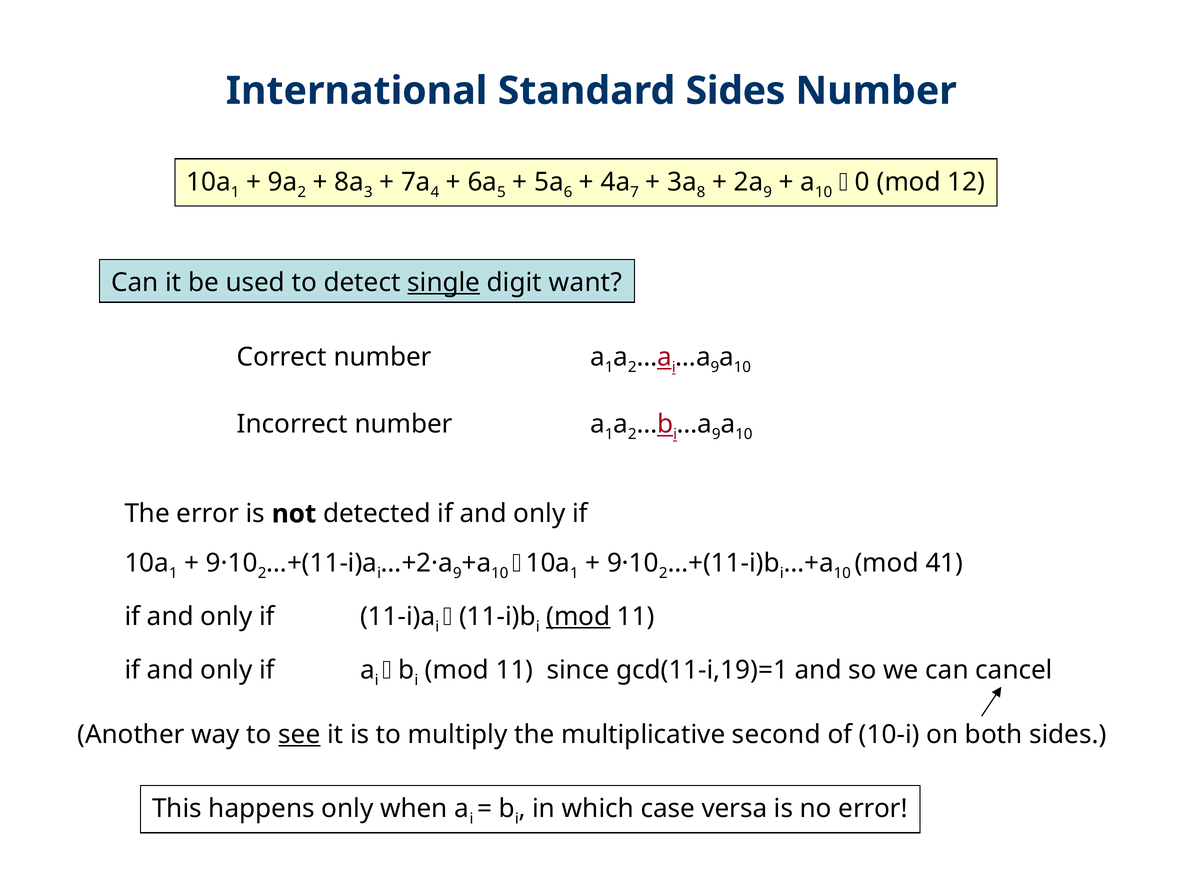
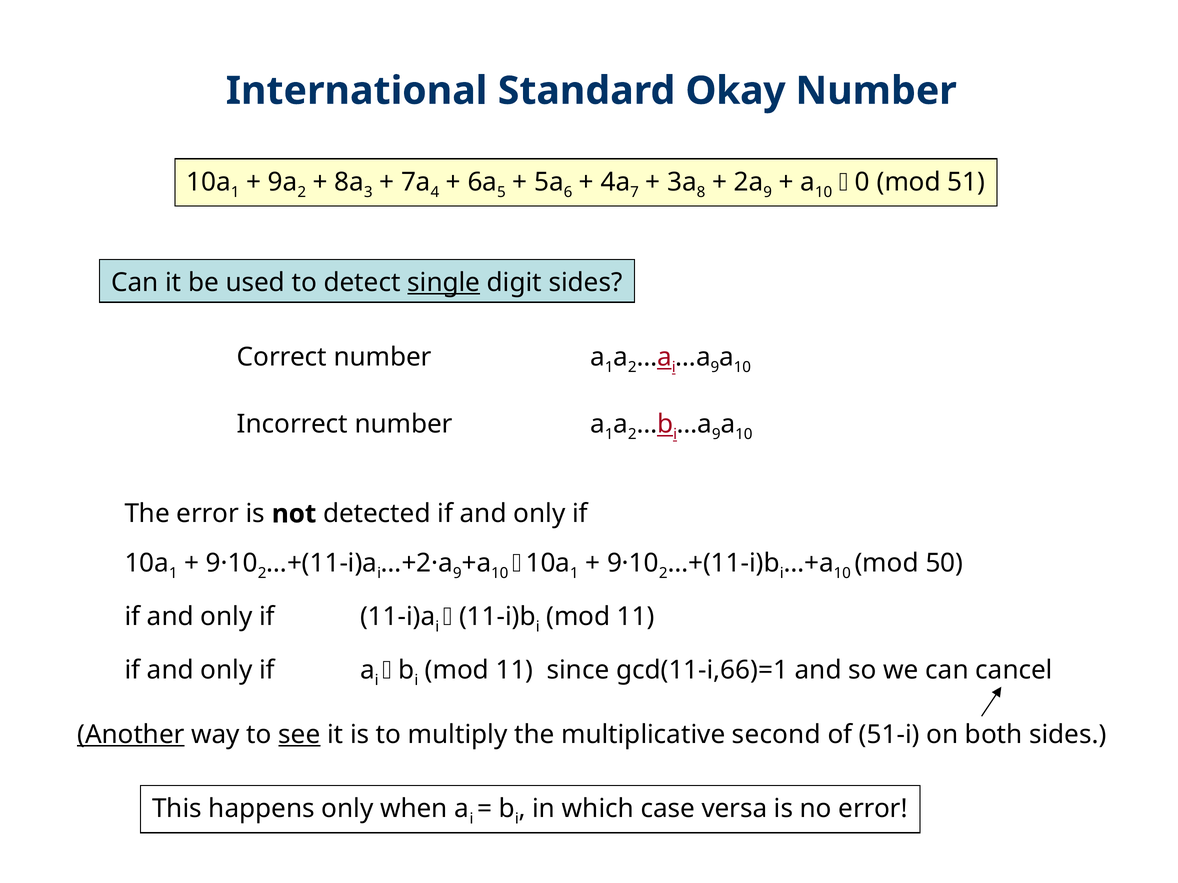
Standard Sides: Sides -> Okay (736, 91)
12: 12 -> 51 (966, 182)
digit want: want -> sides (586, 283)
41: 41 -> 50 (944, 563)
mod underline: present -> none (578, 617)
gcd(11-i,19)=1: gcd(11-i,19)=1 -> gcd(11-i,66)=1 (702, 670)
Another underline: none -> present (131, 735)
10-i: 10-i -> 51-i (889, 735)
